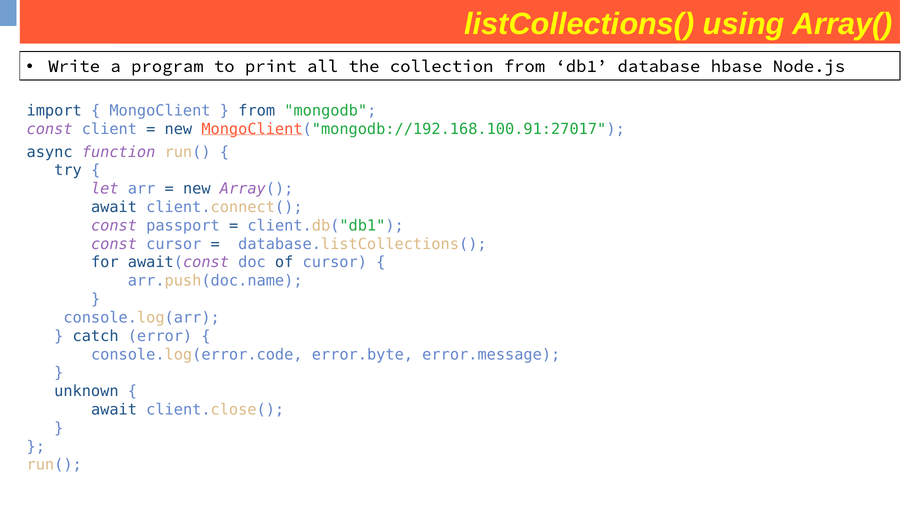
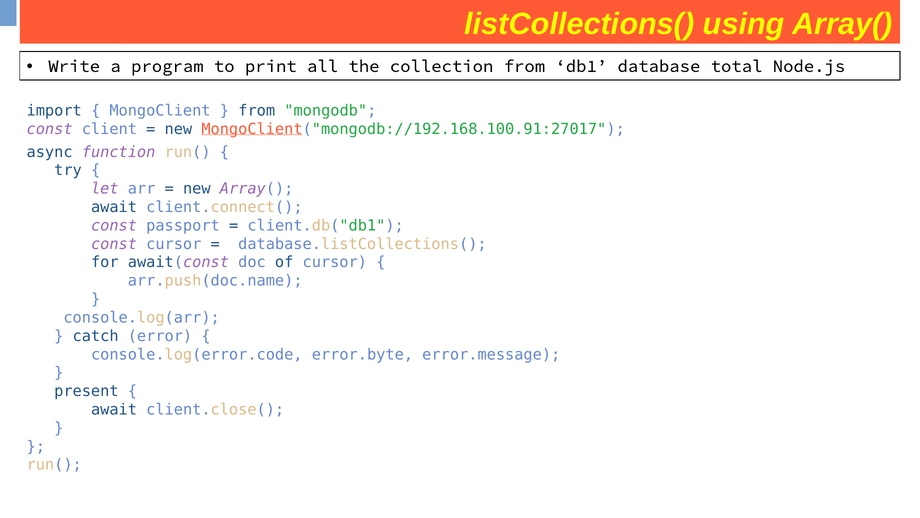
hbase: hbase -> total (737, 66)
unknown: unknown -> present (86, 391)
